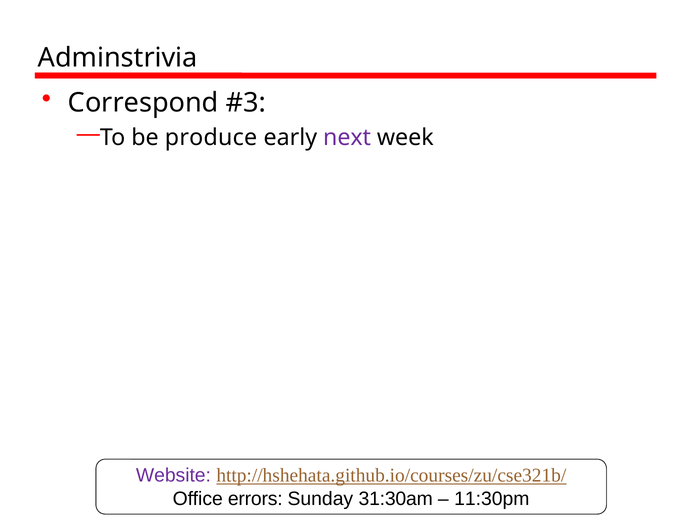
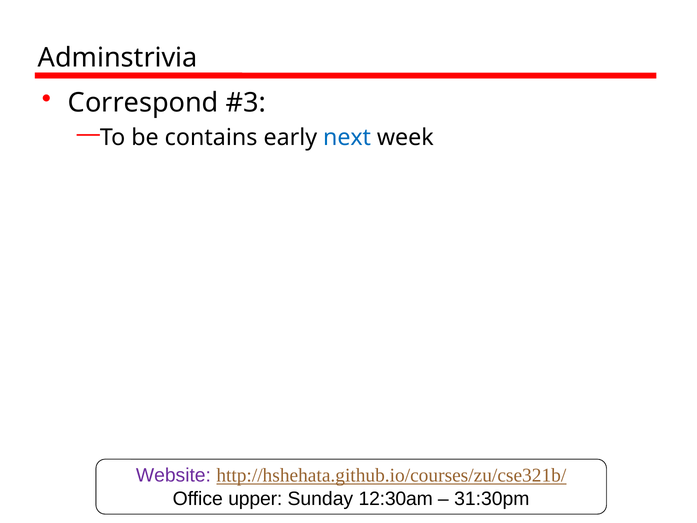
produce: produce -> contains (211, 138)
next colour: purple -> blue (347, 138)
errors: errors -> upper (255, 499)
31:30am: 31:30am -> 12:30am (396, 499)
11:30pm: 11:30pm -> 31:30pm (492, 499)
